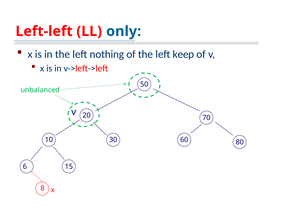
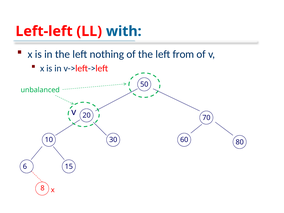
only: only -> with (124, 31)
keep: keep -> from (183, 54)
